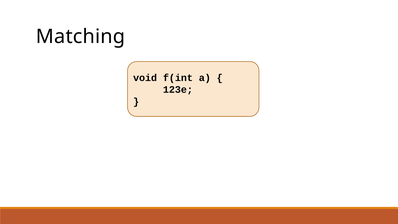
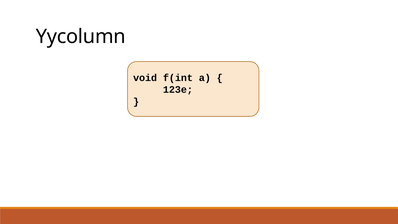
Matching: Matching -> Yycolumn (81, 37)
